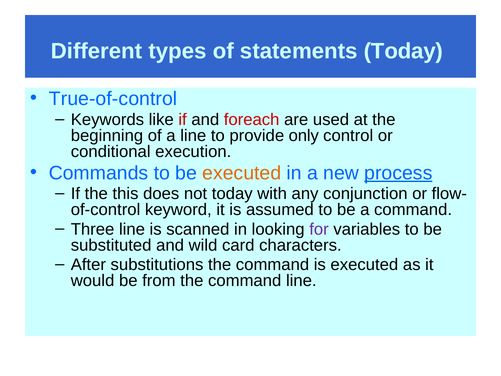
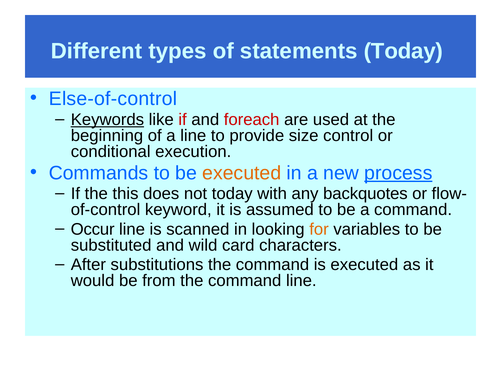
True-of-control: True-of-control -> Else-of-control (113, 99)
Keywords underline: none -> present (107, 120)
only: only -> size (304, 136)
conjunction: conjunction -> backquotes (365, 194)
Three: Three -> Occur (93, 229)
for colour: purple -> orange (319, 229)
